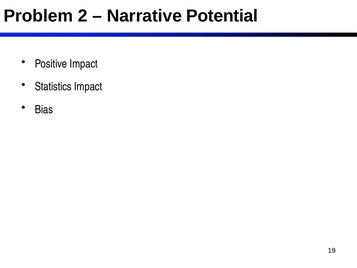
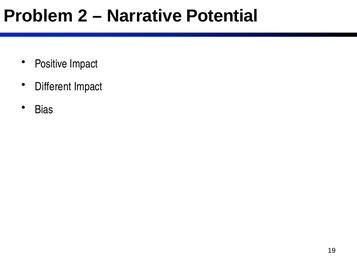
Statistics: Statistics -> Different (53, 87)
